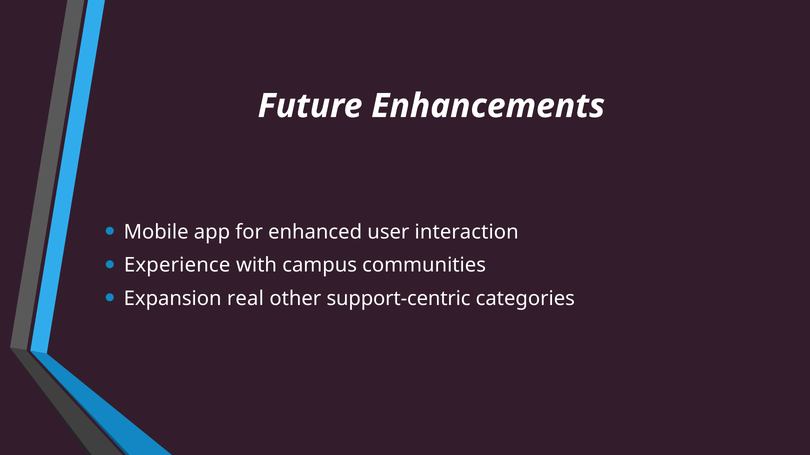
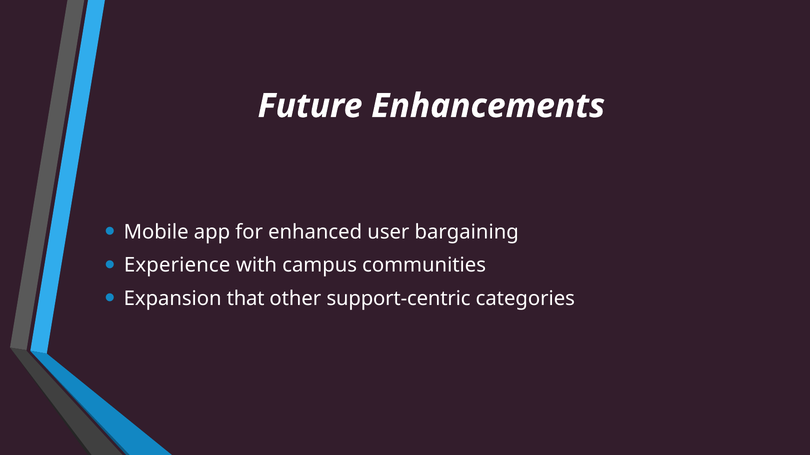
interaction: interaction -> bargaining (467, 232)
real: real -> that (246, 299)
